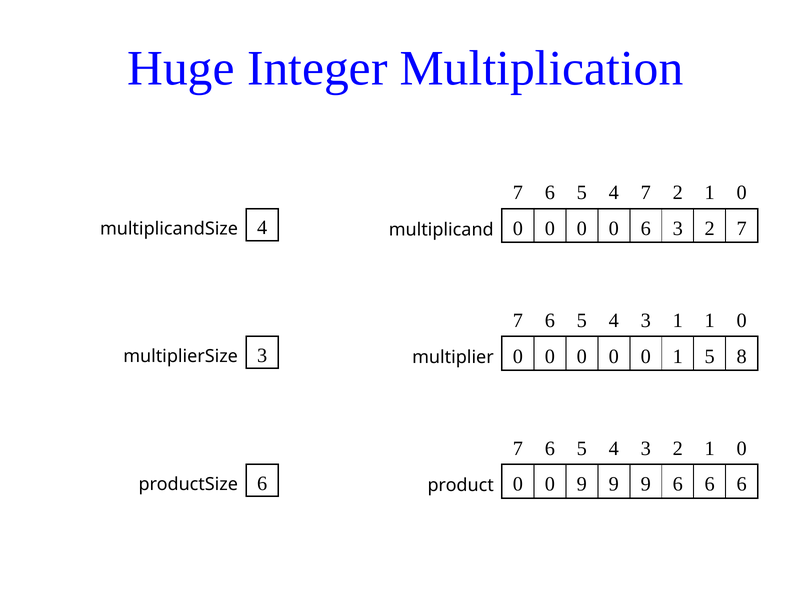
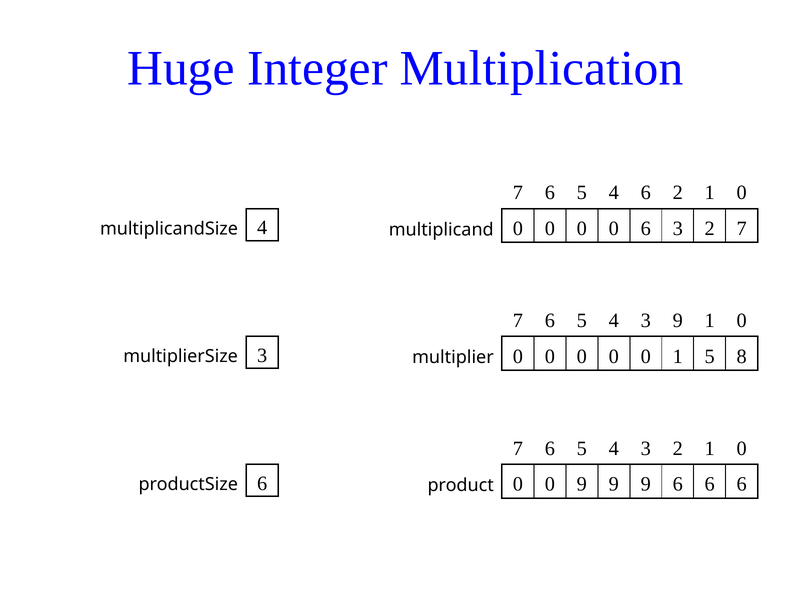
4 7: 7 -> 6 (646, 193)
3 1: 1 -> 9 (678, 321)
